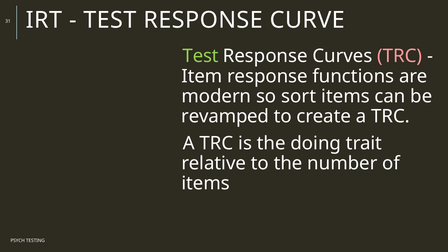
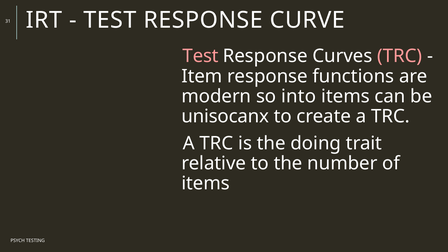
Test colour: light green -> pink (201, 56)
sort: sort -> into (299, 96)
revamped: revamped -> unisocanx (225, 117)
